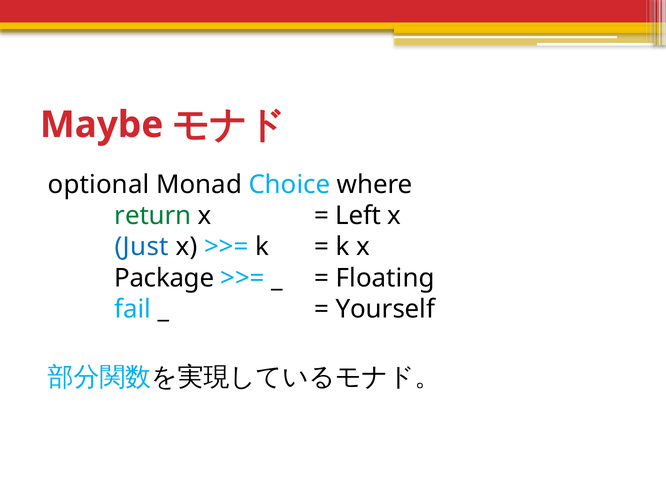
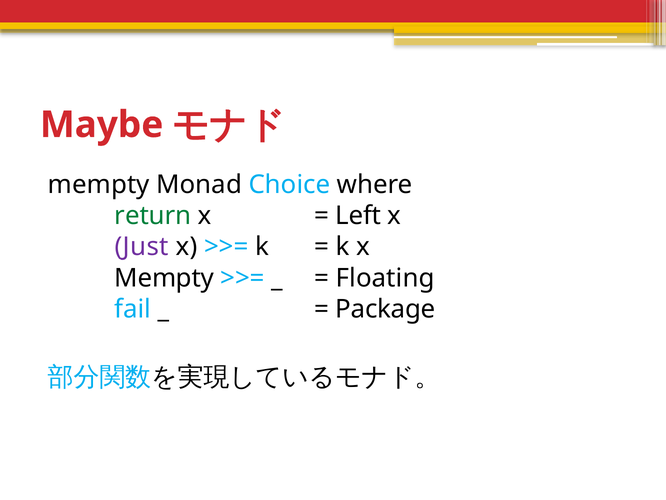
optional: optional -> mempty (99, 184)
Just colour: blue -> purple (142, 247)
Package: Package -> Mempty (164, 278)
Yourself: Yourself -> Package (385, 309)
